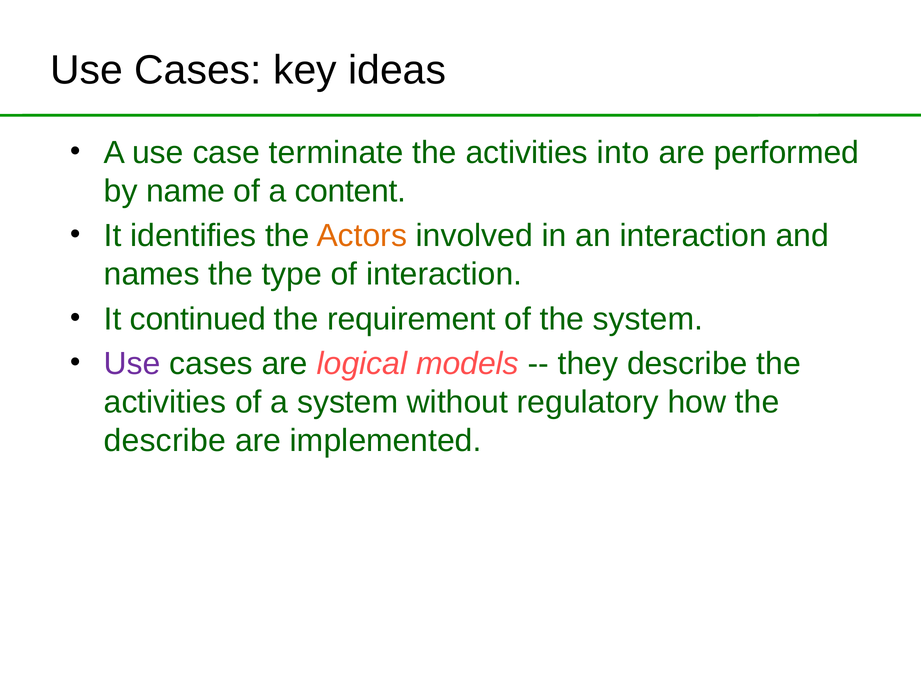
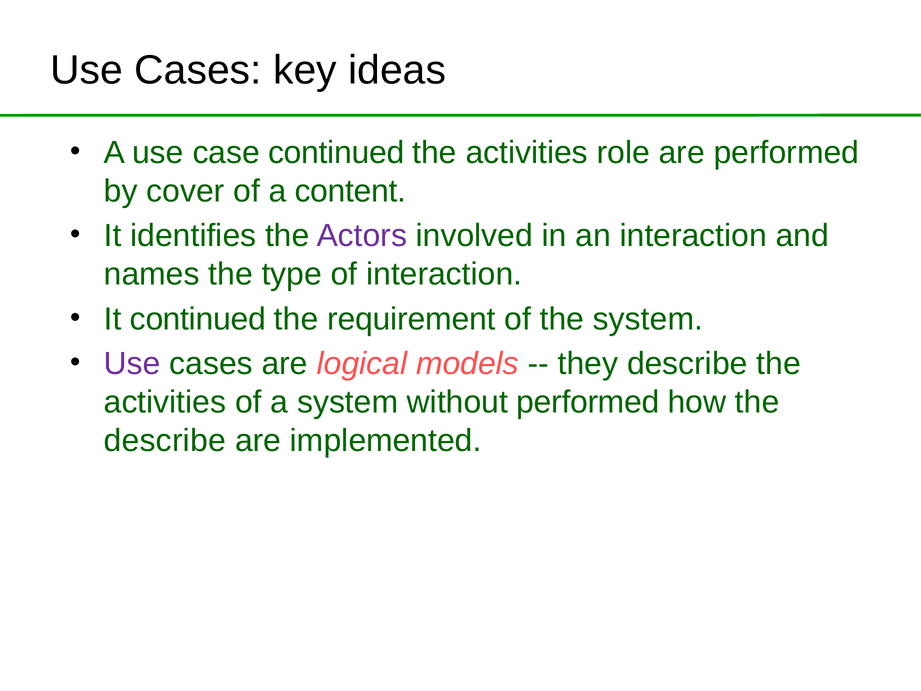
case terminate: terminate -> continued (336, 153)
into: into -> role (623, 153)
name: name -> cover (185, 191)
Actors colour: orange -> purple (362, 236)
without regulatory: regulatory -> performed (588, 402)
